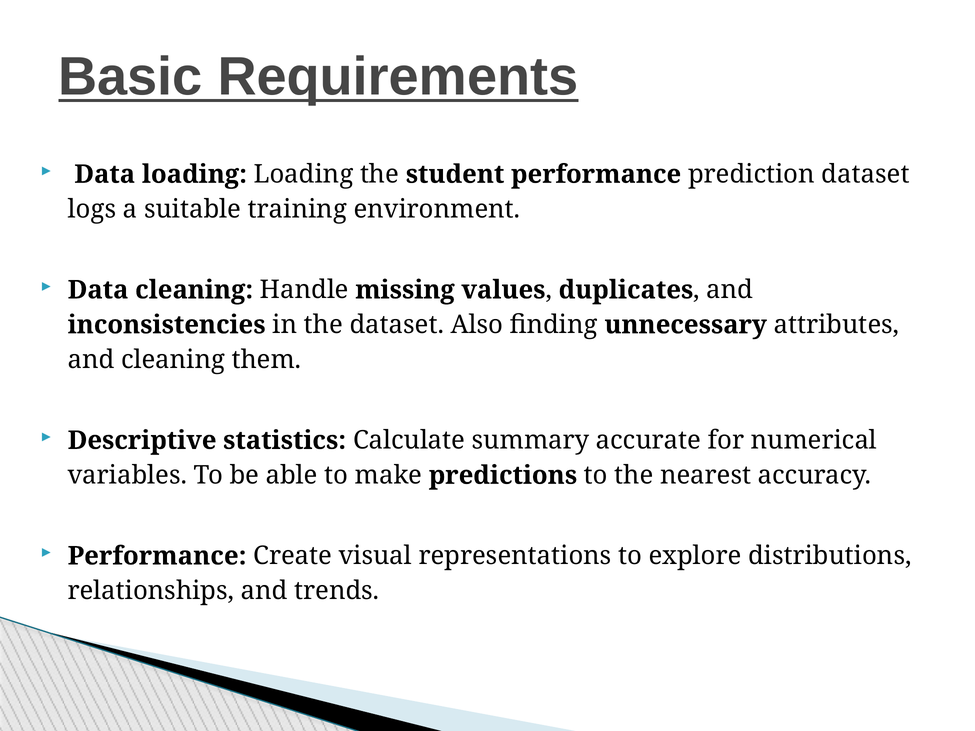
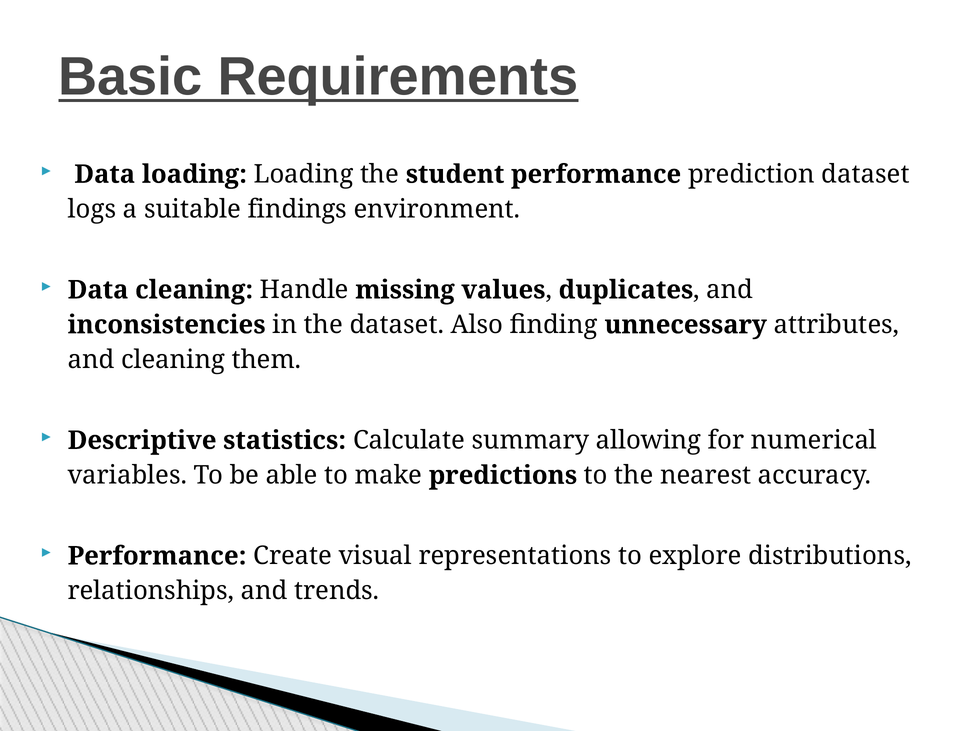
training: training -> findings (297, 209)
accurate: accurate -> allowing (649, 441)
